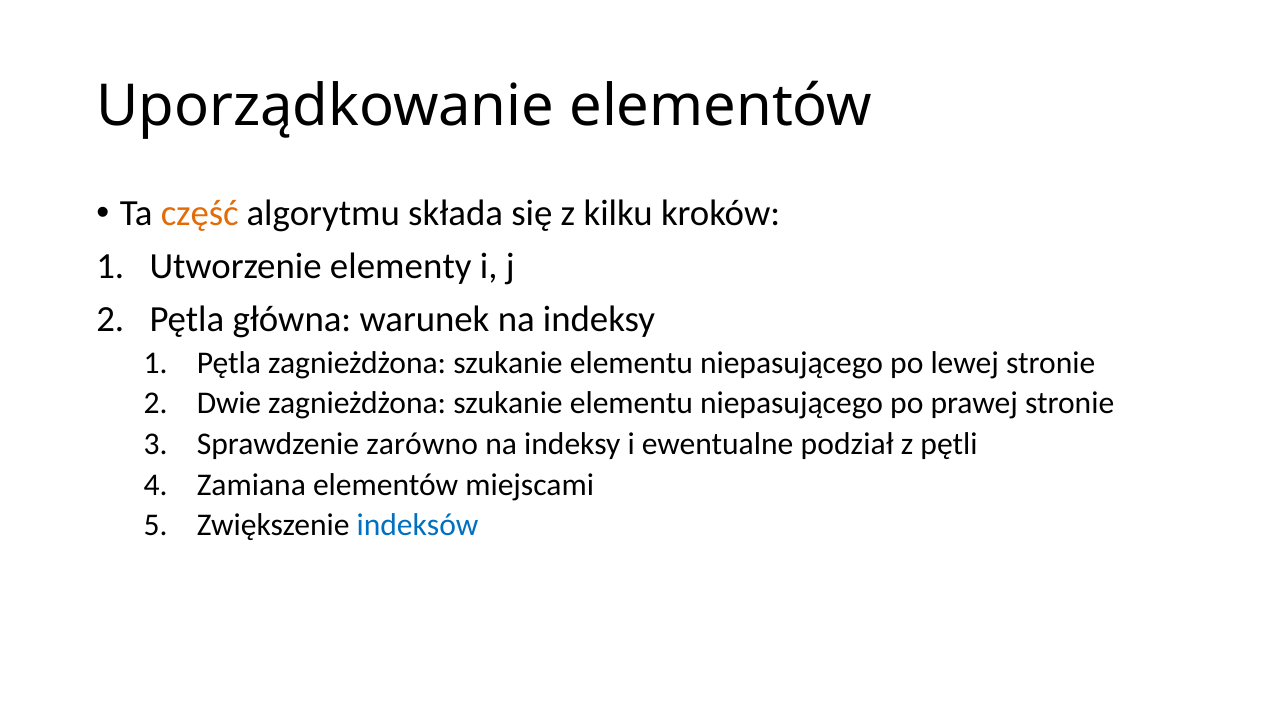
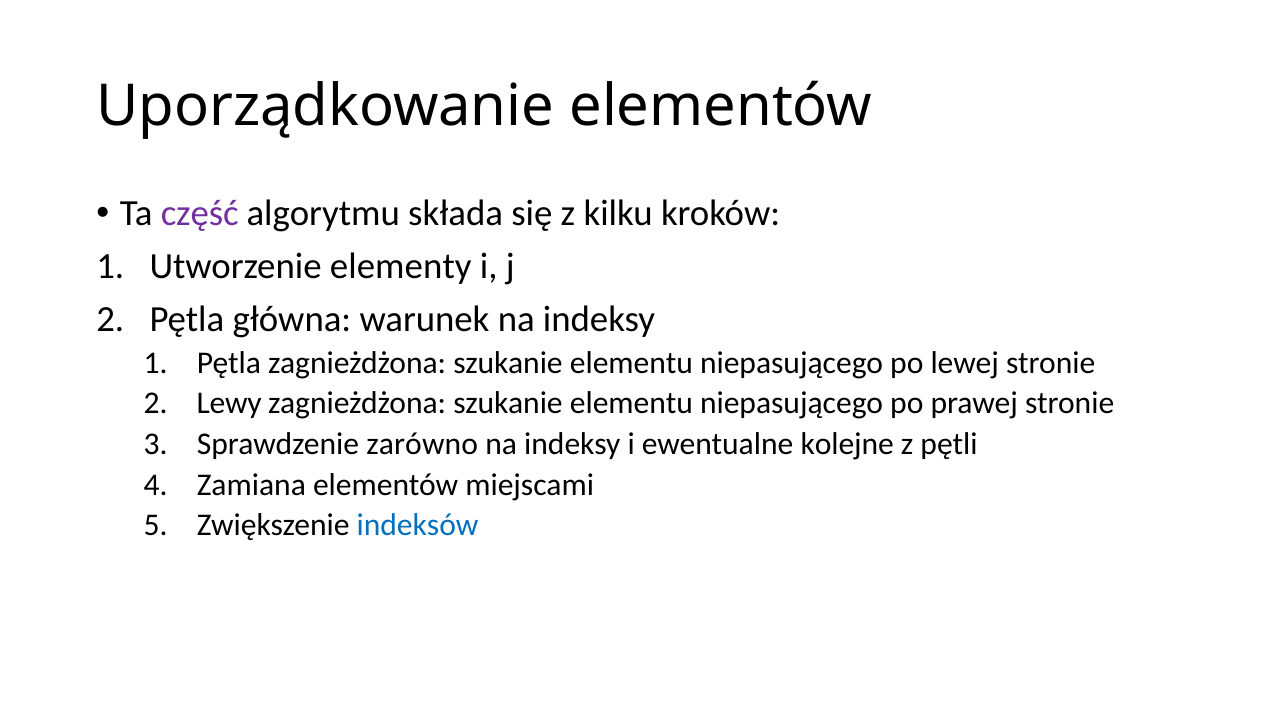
część colour: orange -> purple (200, 214)
Dwie: Dwie -> Lewy (229, 404)
podział: podział -> kolejne (847, 444)
